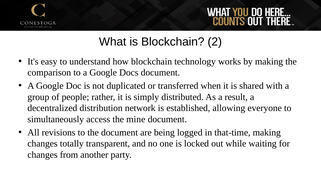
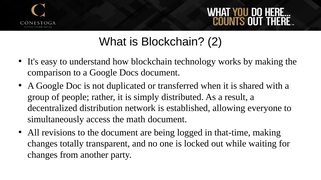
mine: mine -> math (136, 120)
